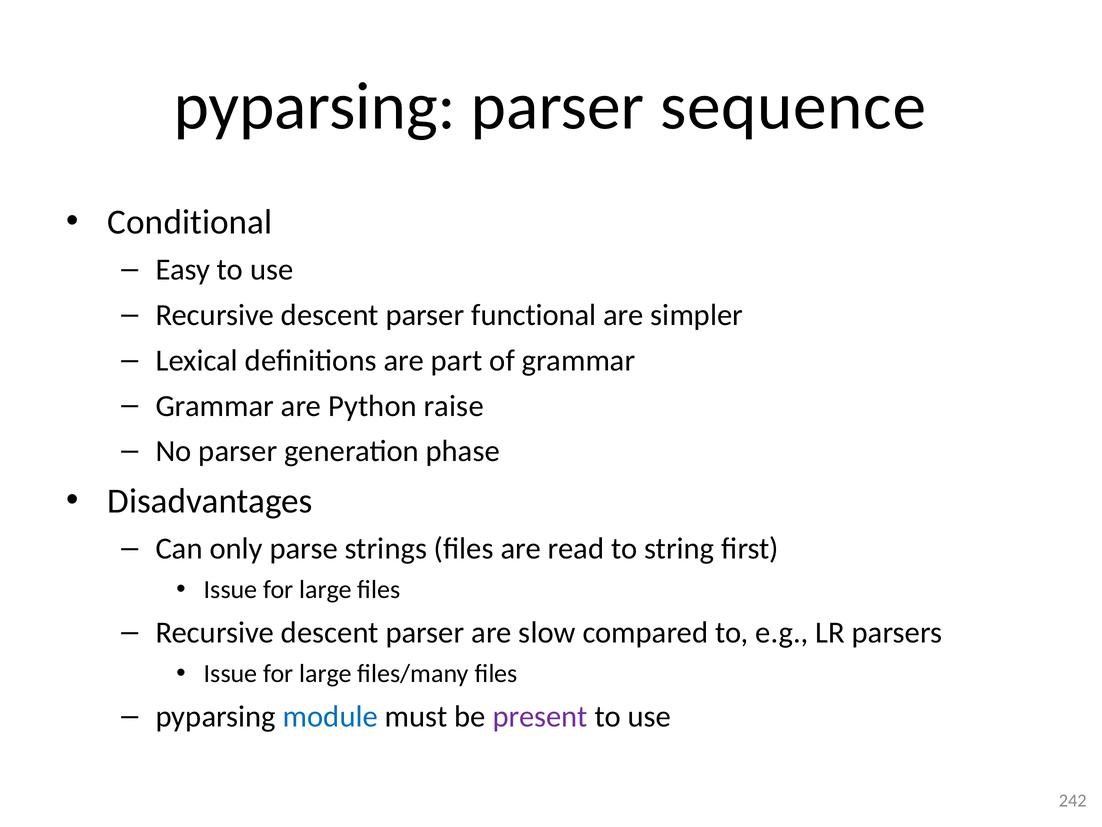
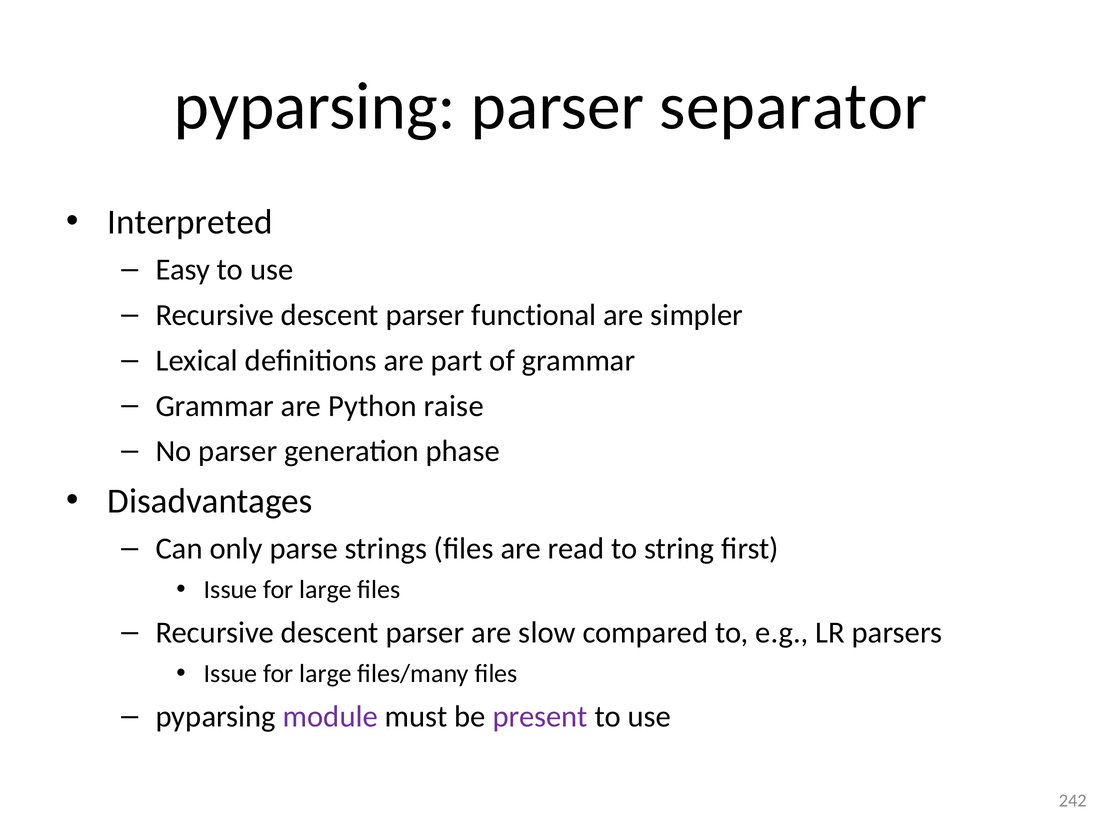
sequence: sequence -> separator (793, 107)
Conditional: Conditional -> Interpreted (190, 222)
module colour: blue -> purple (330, 716)
